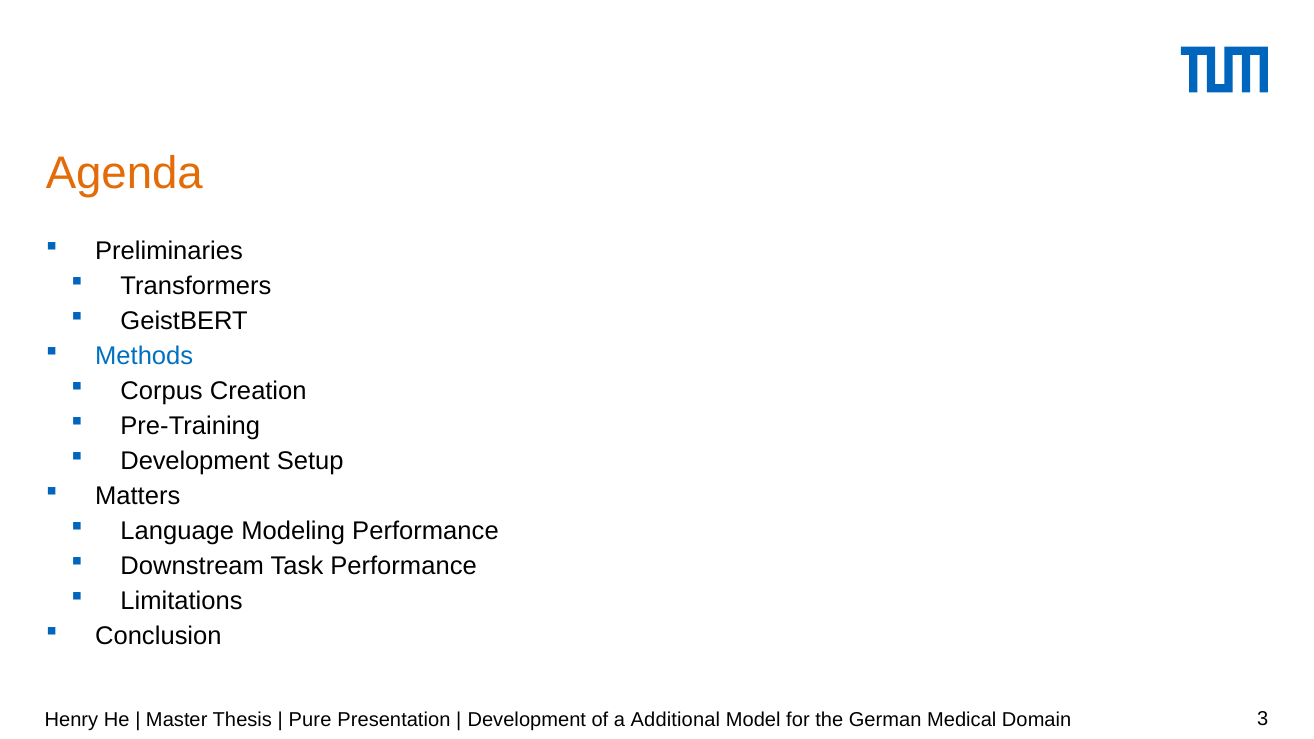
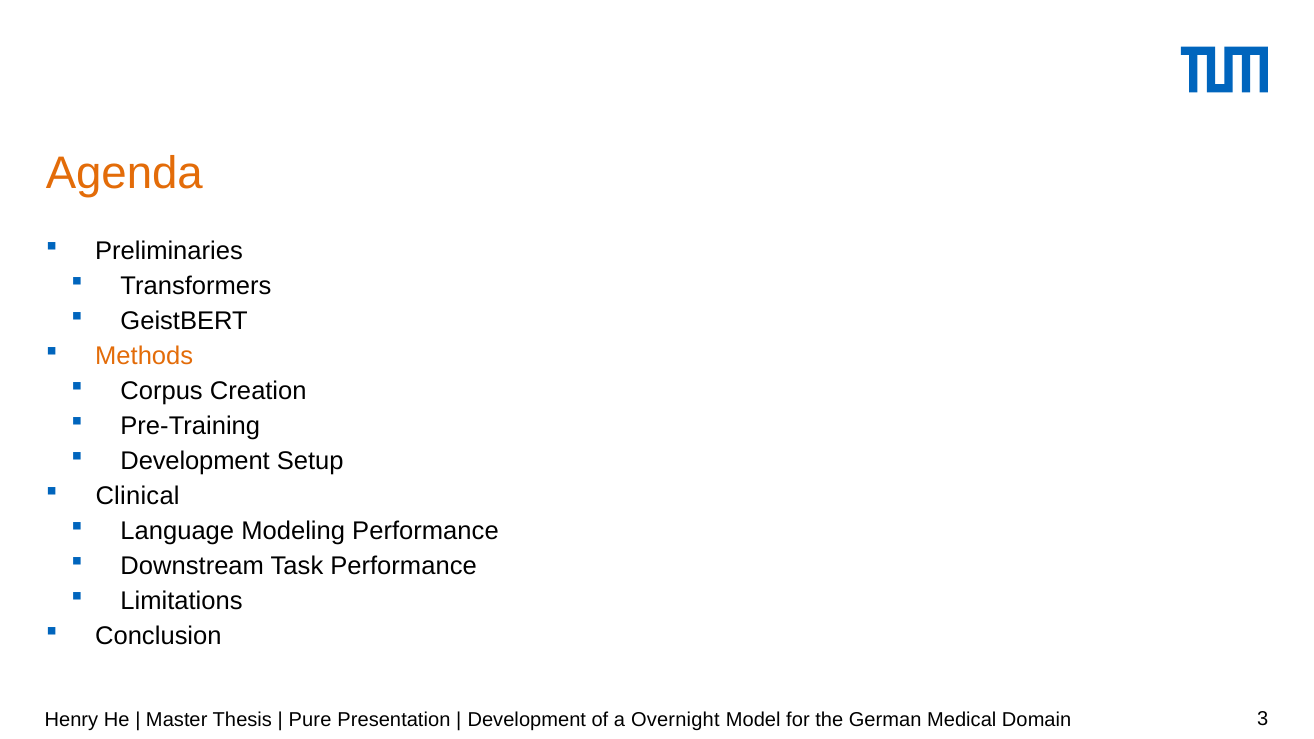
Methods colour: blue -> orange (144, 356)
Matters: Matters -> Clinical (138, 496)
Additional: Additional -> Overnight (675, 720)
